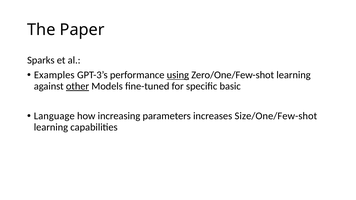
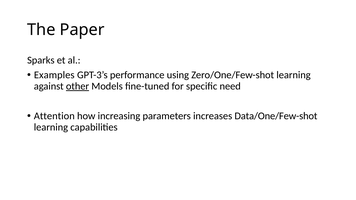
using underline: present -> none (178, 75)
basic: basic -> need (230, 86)
Language: Language -> Attention (54, 116)
Size/One/Few-shot: Size/One/Few-shot -> Data/One/Few-shot (276, 116)
